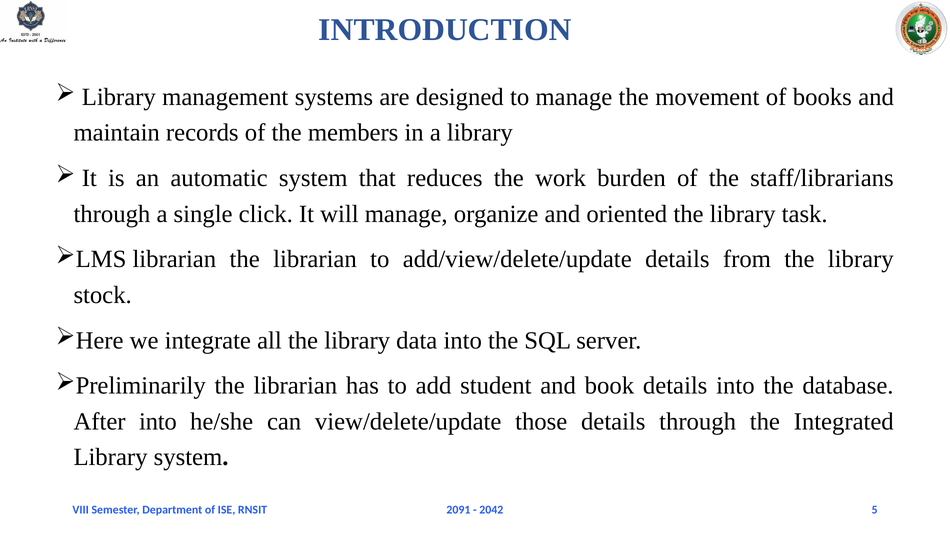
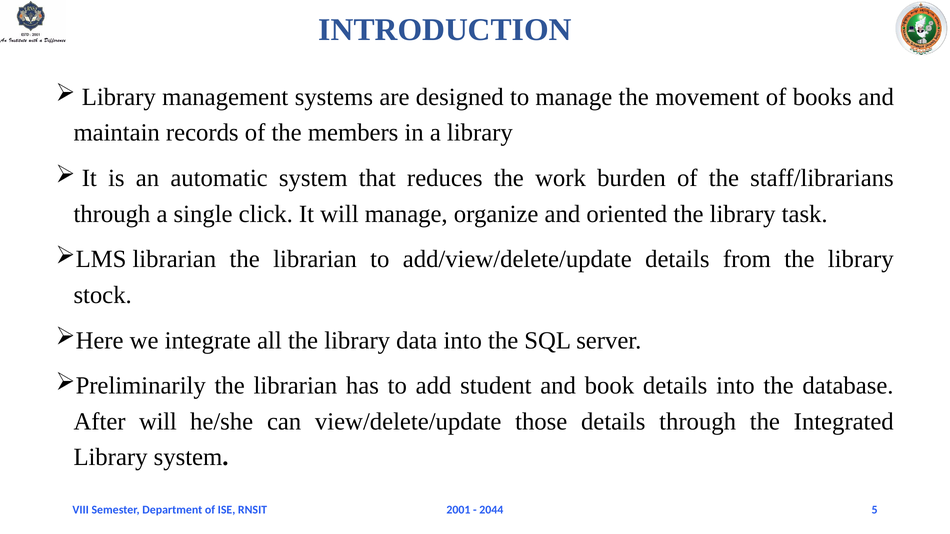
After into: into -> will (158, 422)
2091: 2091 -> 2001 (458, 510)
2042: 2042 -> 2044 (491, 510)
